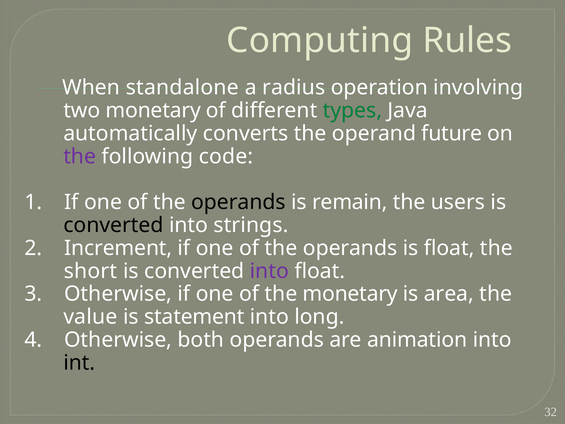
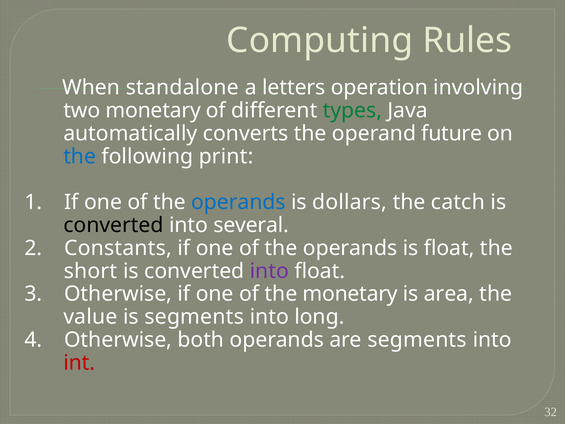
radius: radius -> letters (294, 88)
the colour: purple -> blue (80, 156)
code: code -> print (226, 156)
operands colour: black -> blue (238, 202)
remain: remain -> dollars (350, 202)
users: users -> catch (458, 202)
strings: strings -> several (251, 225)
Increment: Increment -> Constants (118, 248)
is statement: statement -> segments (194, 317)
are animation: animation -> segments (417, 340)
int colour: black -> red (79, 363)
